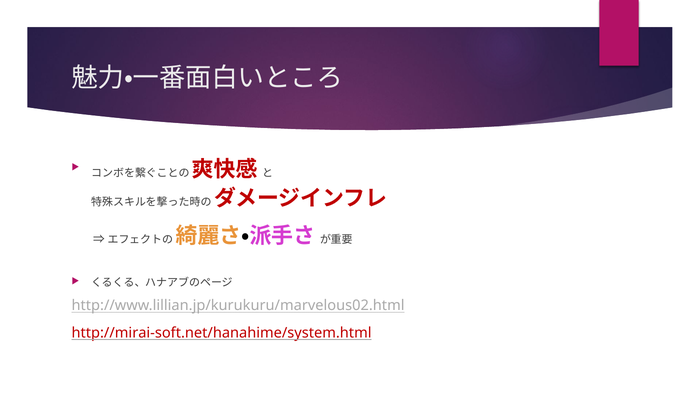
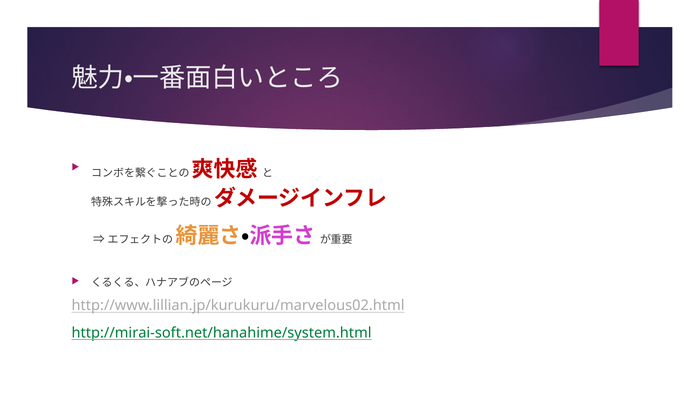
http://mirai-soft.net/hanahime/system.html colour: red -> green (222, 333)
